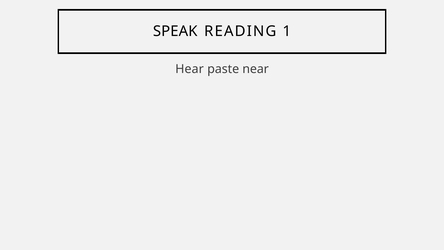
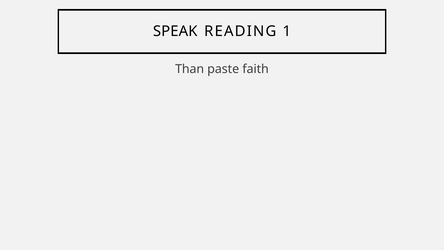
Hear: Hear -> Than (190, 69)
near: near -> faith (256, 69)
